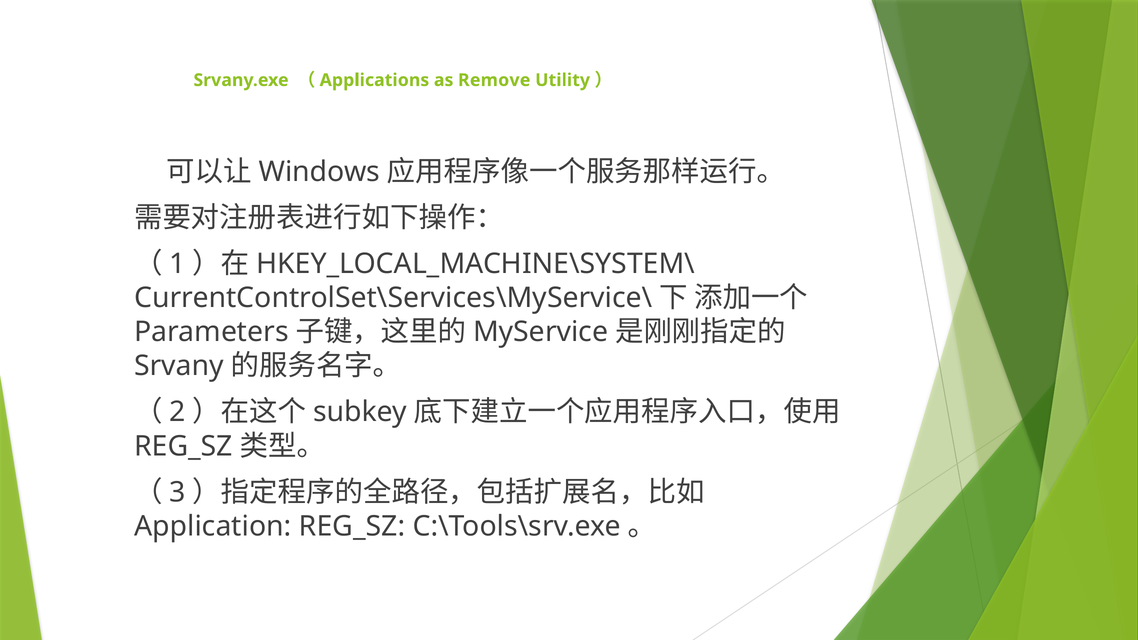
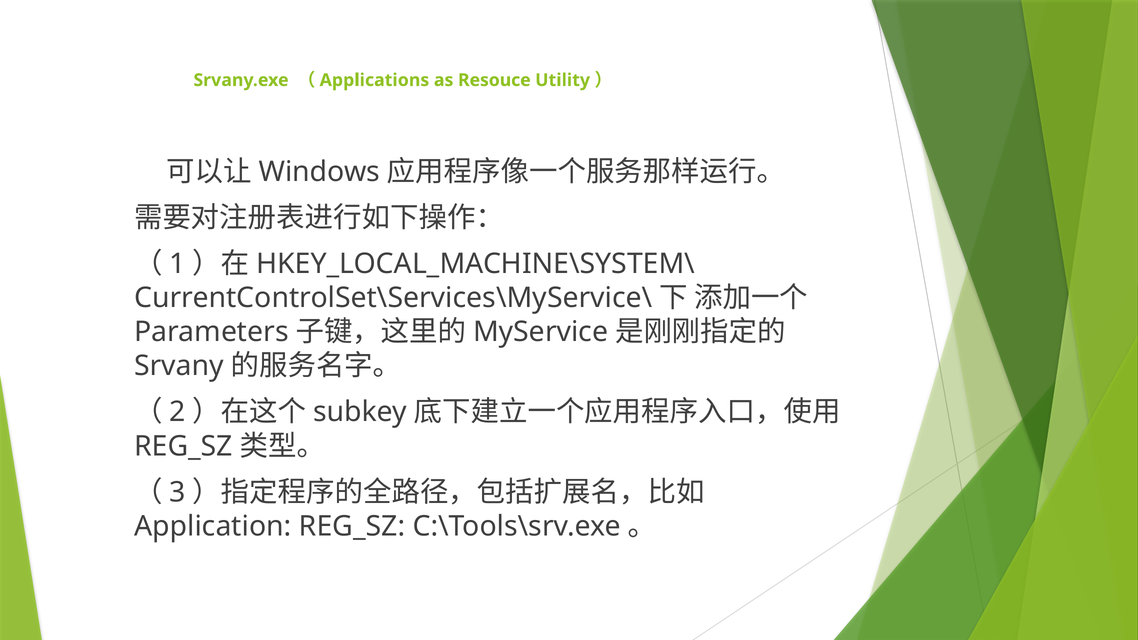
Remove: Remove -> Resouce (494, 80)
